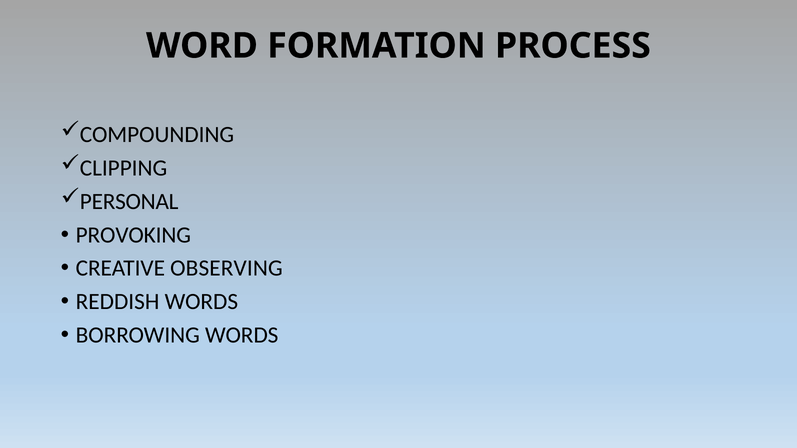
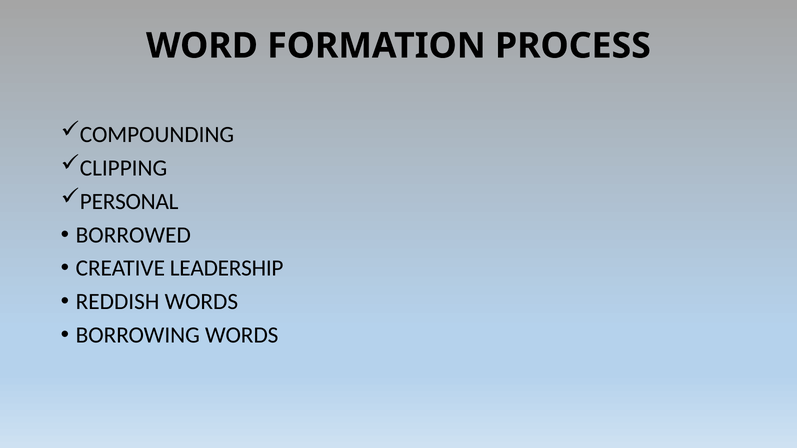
PROVOKING: PROVOKING -> BORROWED (133, 235)
OBSERVING: OBSERVING -> LEADERSHIP (227, 268)
